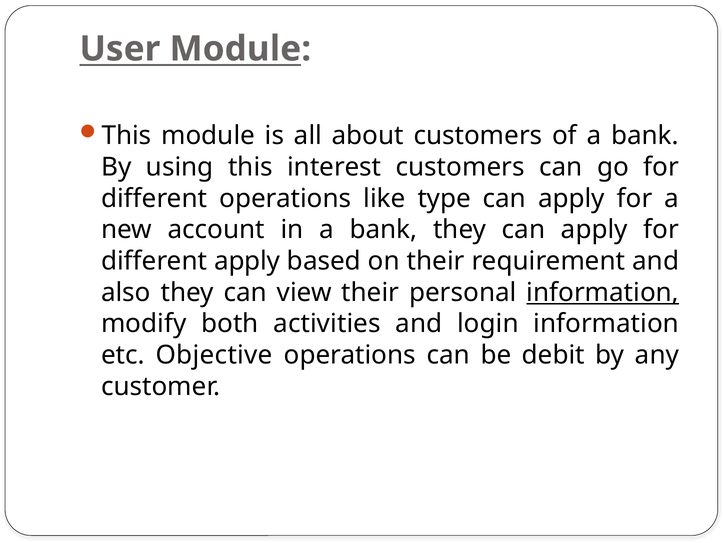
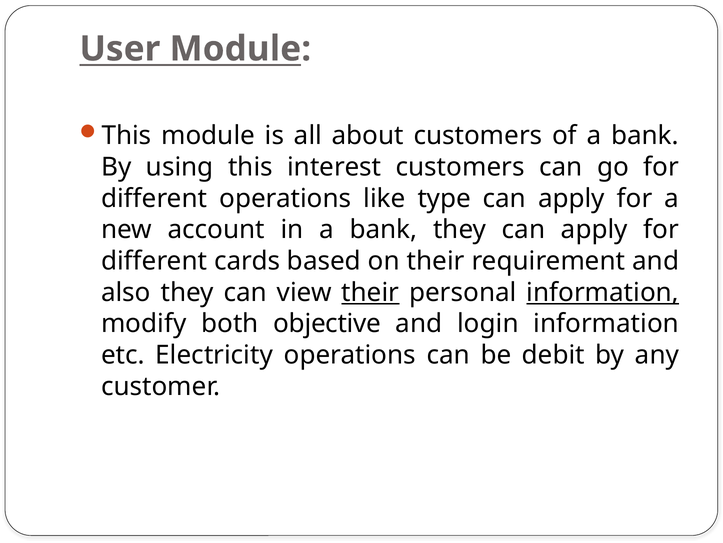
different apply: apply -> cards (247, 261)
their underline: none -> present (370, 292)
activities: activities -> objective (327, 323)
Objective: Objective -> Electricity (214, 355)
